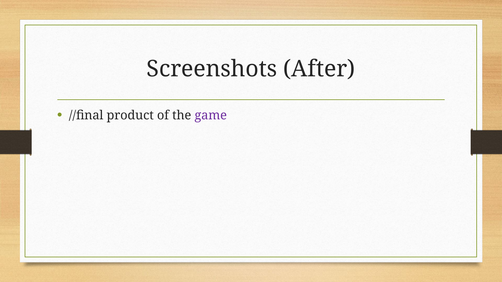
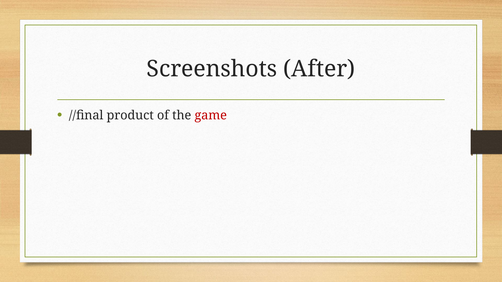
game colour: purple -> red (211, 116)
